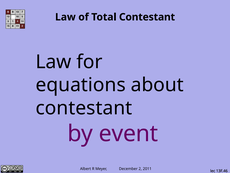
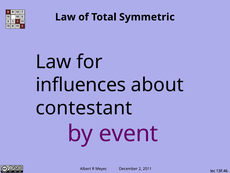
Total Contestant: Contestant -> Symmetric (147, 17)
equations: equations -> influences (81, 85)
